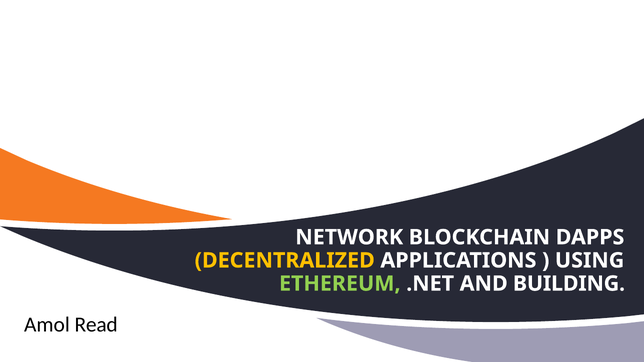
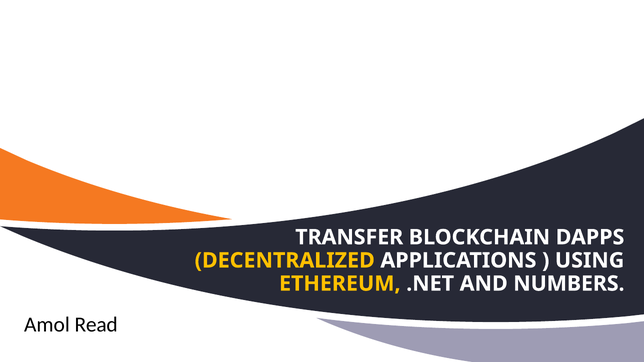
NETWORK: NETWORK -> TRANSFER (349, 237)
ETHEREUM colour: light green -> yellow (340, 284)
BUILDING: BUILDING -> NUMBERS (569, 284)
